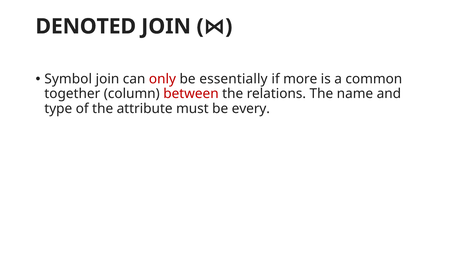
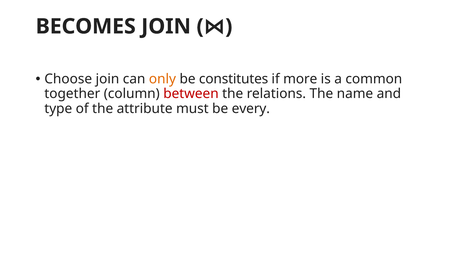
DENOTED: DENOTED -> BECOMES (86, 26)
Symbol: Symbol -> Choose (68, 79)
only colour: red -> orange (162, 79)
essentially: essentially -> constitutes (234, 79)
